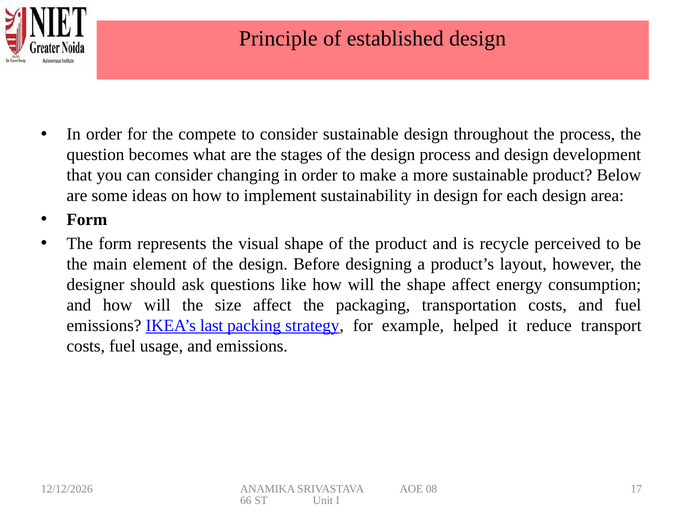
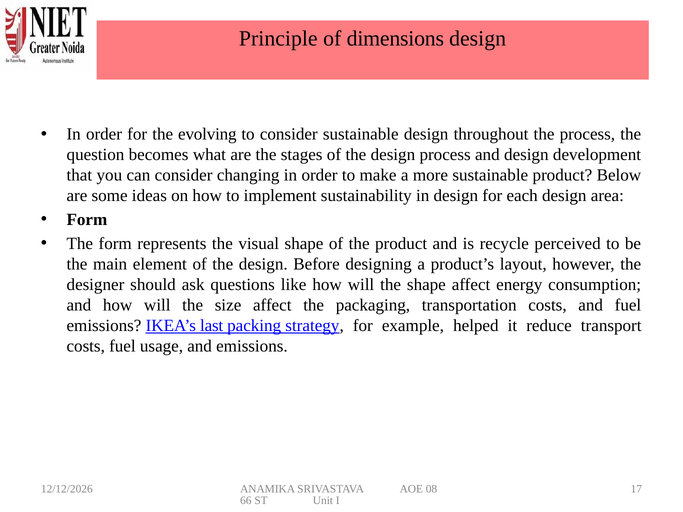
established: established -> dimensions (395, 39)
compete: compete -> evolving (207, 134)
